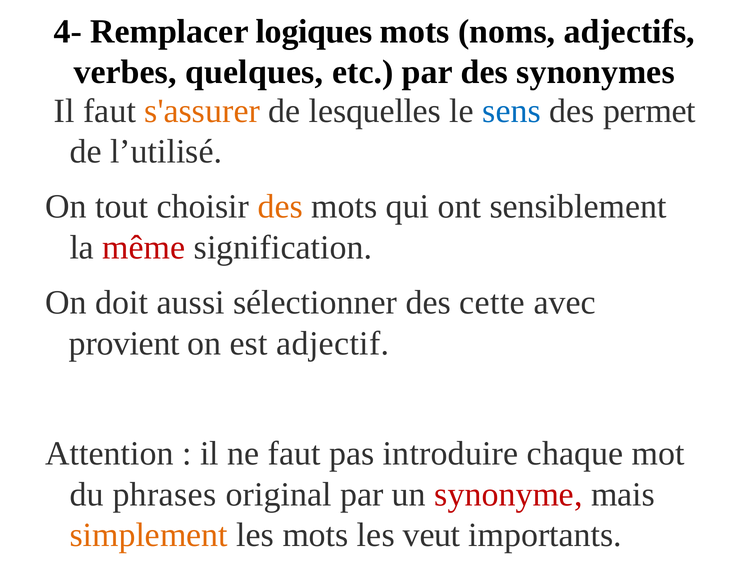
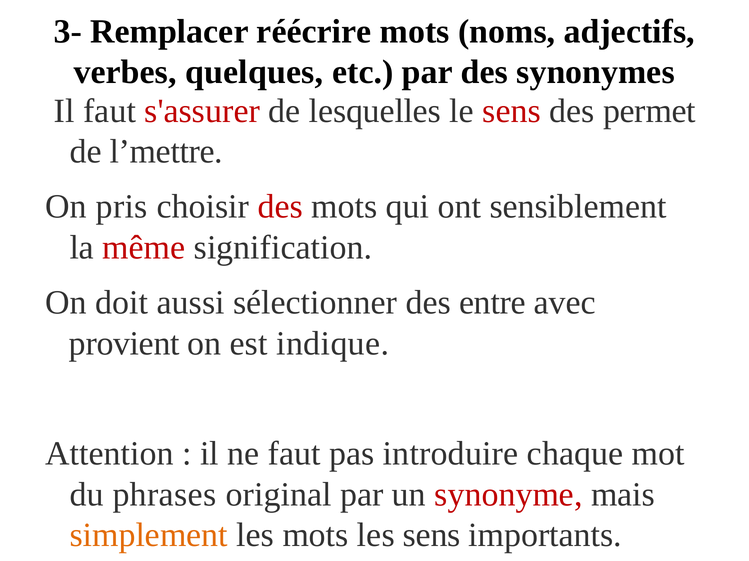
4-: 4- -> 3- (68, 31)
logiques: logiques -> réécrire (314, 31)
s'assurer colour: orange -> red (202, 111)
sens colour: blue -> red (512, 111)
l’utilisé: l’utilisé -> l’mettre (166, 152)
tout: tout -> pris (122, 207)
des colour: orange -> red (280, 207)
cette: cette -> entre (493, 303)
adjectif: adjectif -> indique (333, 344)
les veut: veut -> sens (432, 536)
